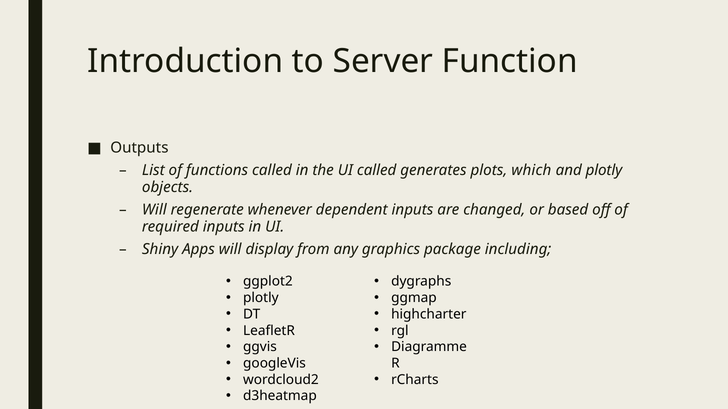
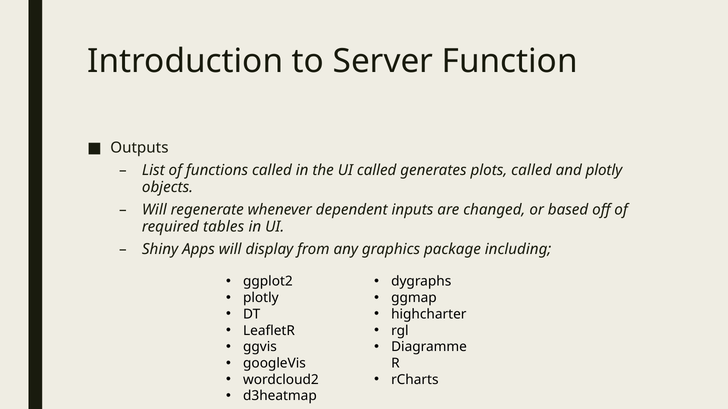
plots which: which -> called (531, 170)
required inputs: inputs -> tables (224, 227)
